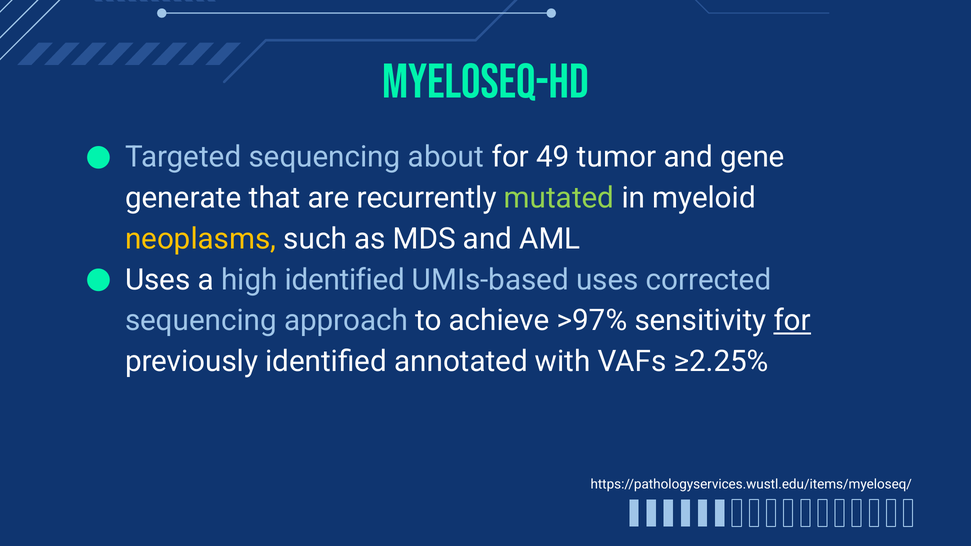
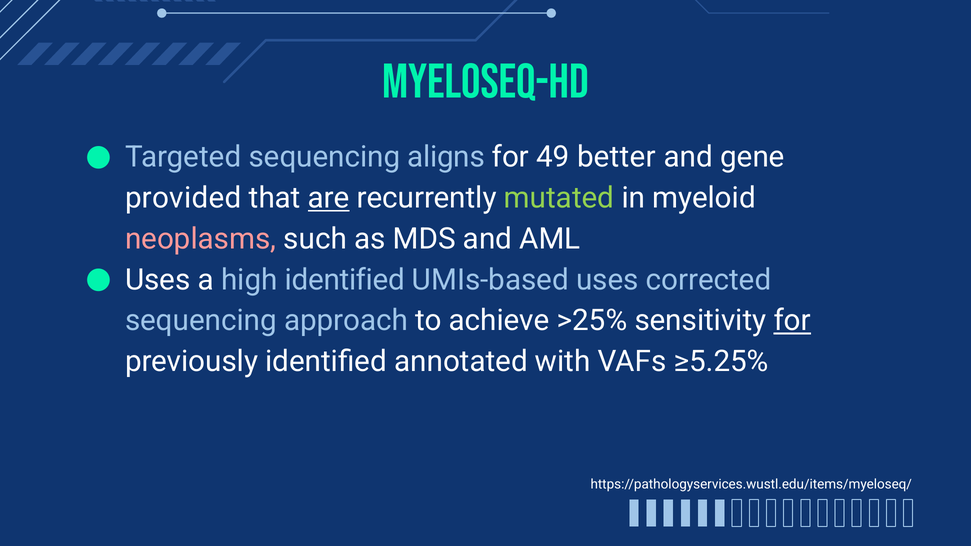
about: about -> aligns (446, 157)
tumor: tumor -> better (617, 157)
generate: generate -> provided (183, 198)
are underline: none -> present (329, 198)
neoplasms colour: yellow -> pink (201, 239)
>97%: >97% -> >25% (592, 321)
≥2.25%: ≥2.25% -> ≥5.25% (721, 362)
